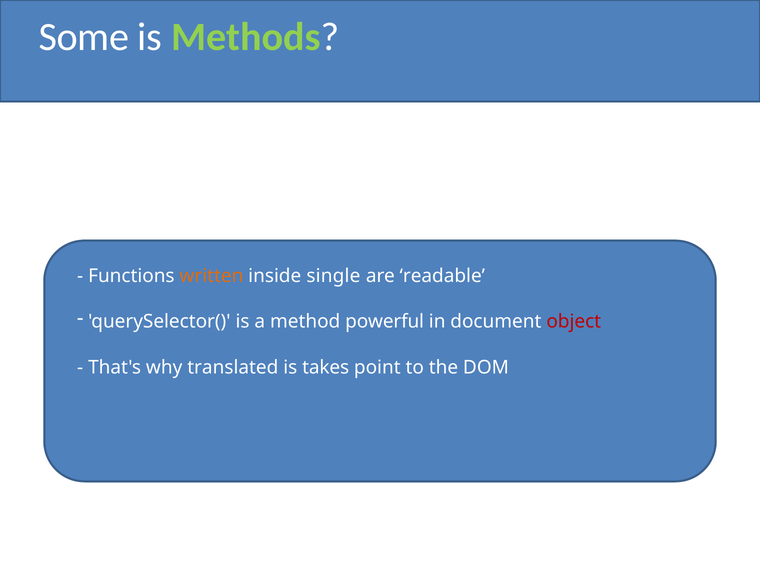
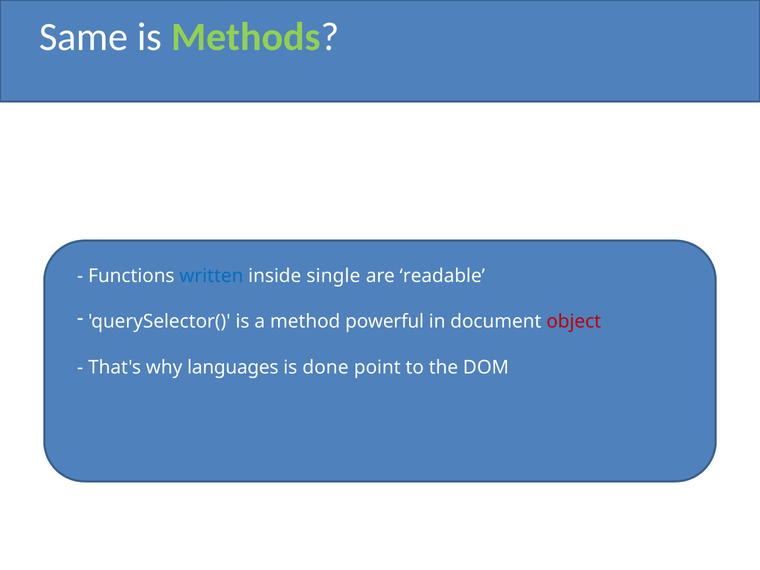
Some: Some -> Same (84, 37)
written colour: orange -> blue (211, 276)
translated: translated -> languages (233, 367)
takes: takes -> done (326, 367)
